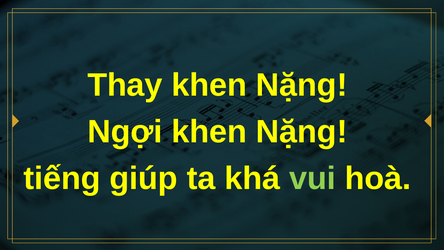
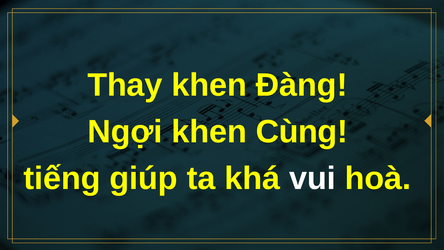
Nặng: Nặng -> Đàng (302, 85)
Ngợi khen Nặng: Nặng -> Cùng (302, 132)
vui colour: light green -> white (312, 178)
